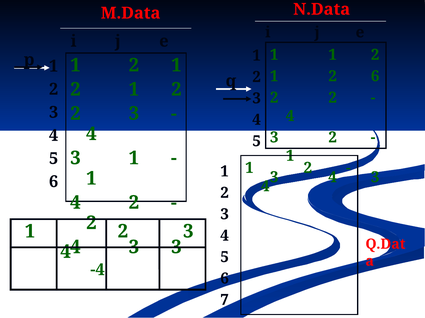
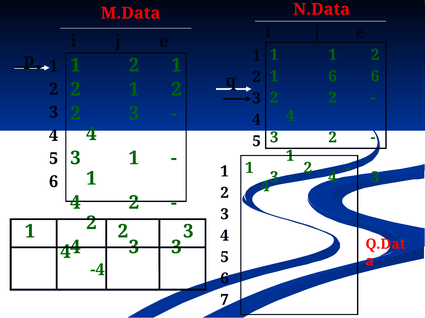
2: 2 -> 6 (333, 76)
